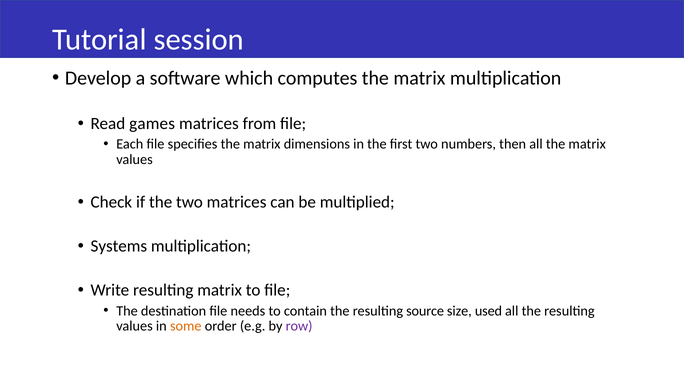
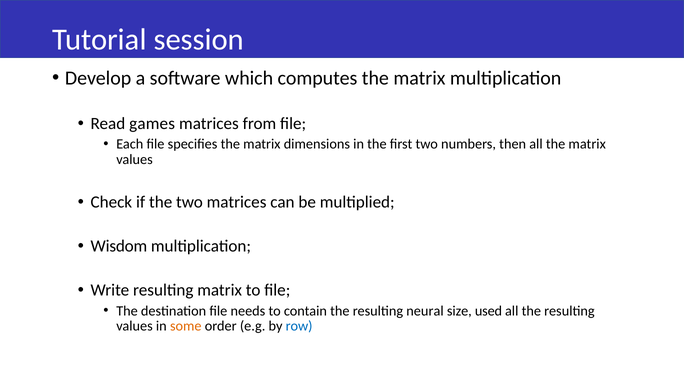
Systems: Systems -> Wisdom (119, 246)
source: source -> neural (425, 311)
row colour: purple -> blue (299, 326)
